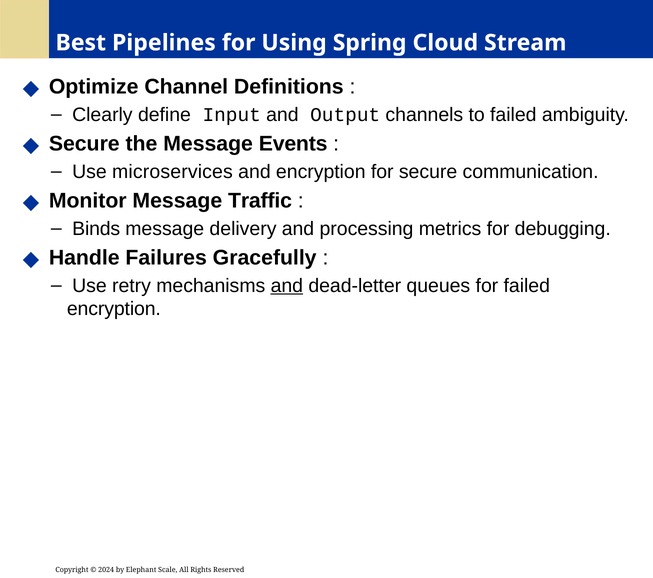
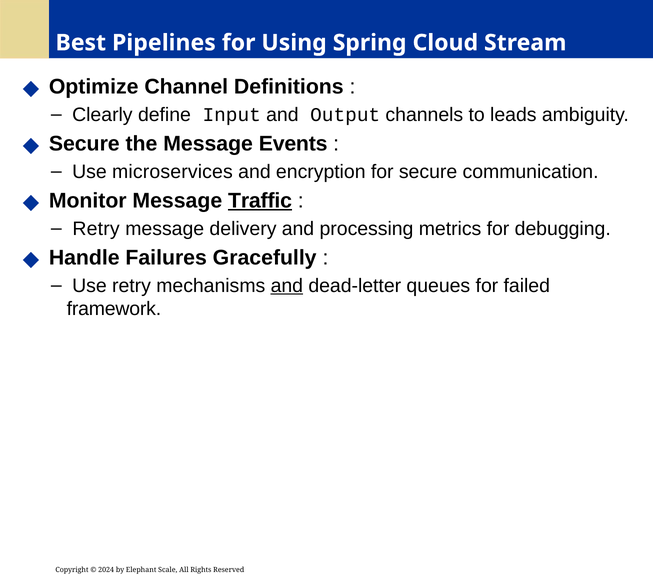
to failed: failed -> leads (513, 115)
Traffic underline: none -> present (260, 201)
Binds: Binds -> Retry (96, 229)
encryption: encryption -> framework (114, 309)
